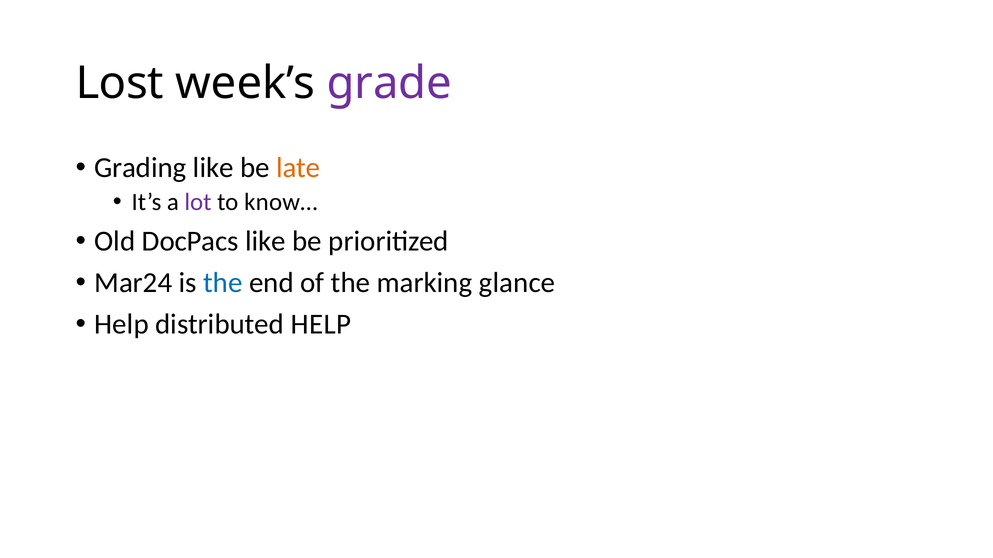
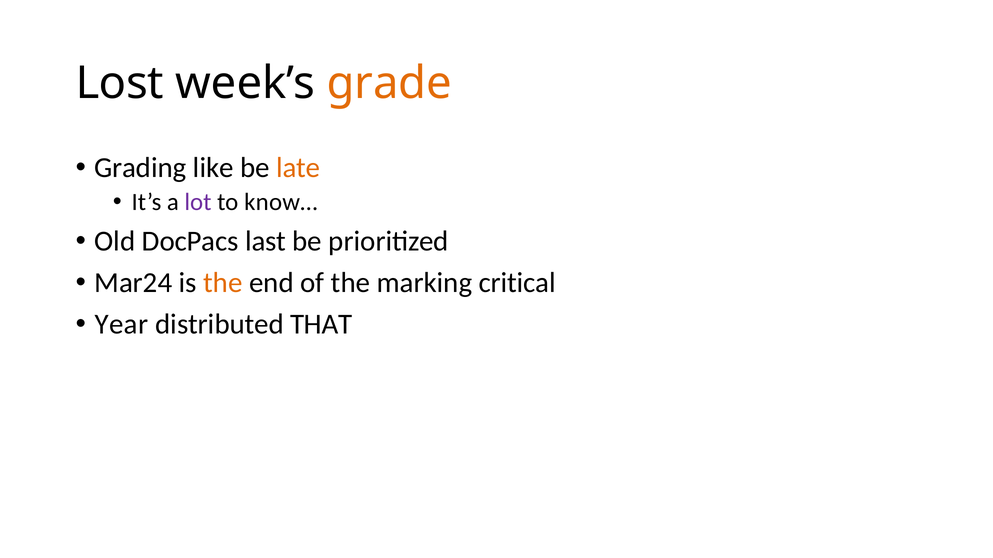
grade colour: purple -> orange (389, 83)
DocPacs like: like -> last (266, 241)
the colour: blue -> orange (223, 283)
glance: glance -> critical (517, 283)
Help: Help -> Year (121, 325)
distributed HELP: HELP -> THAT (321, 325)
